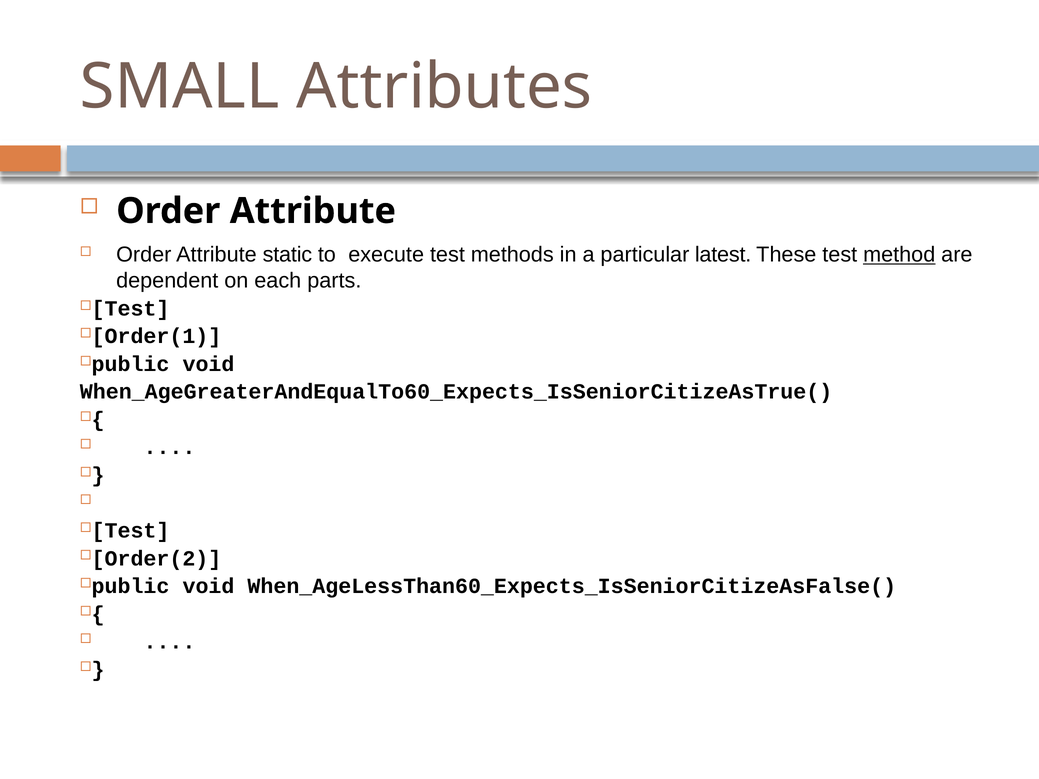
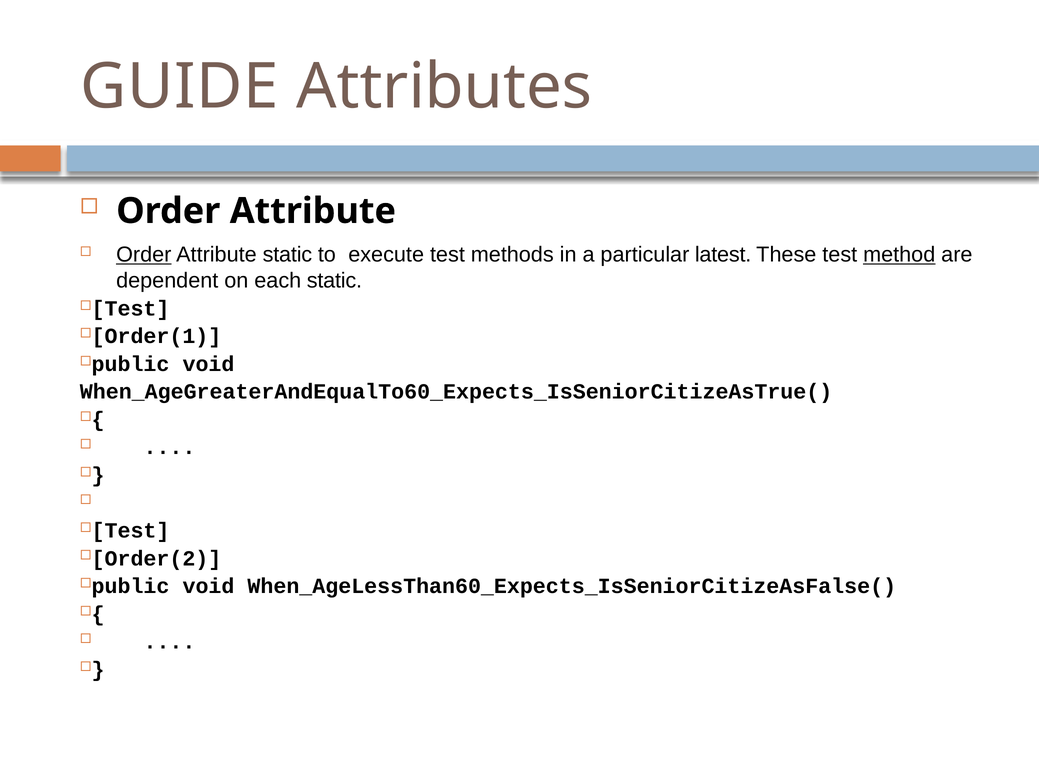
SMALL: SMALL -> GUIDE (179, 87)
Order underline: none -> present (144, 255)
each parts: parts -> static (334, 281)
